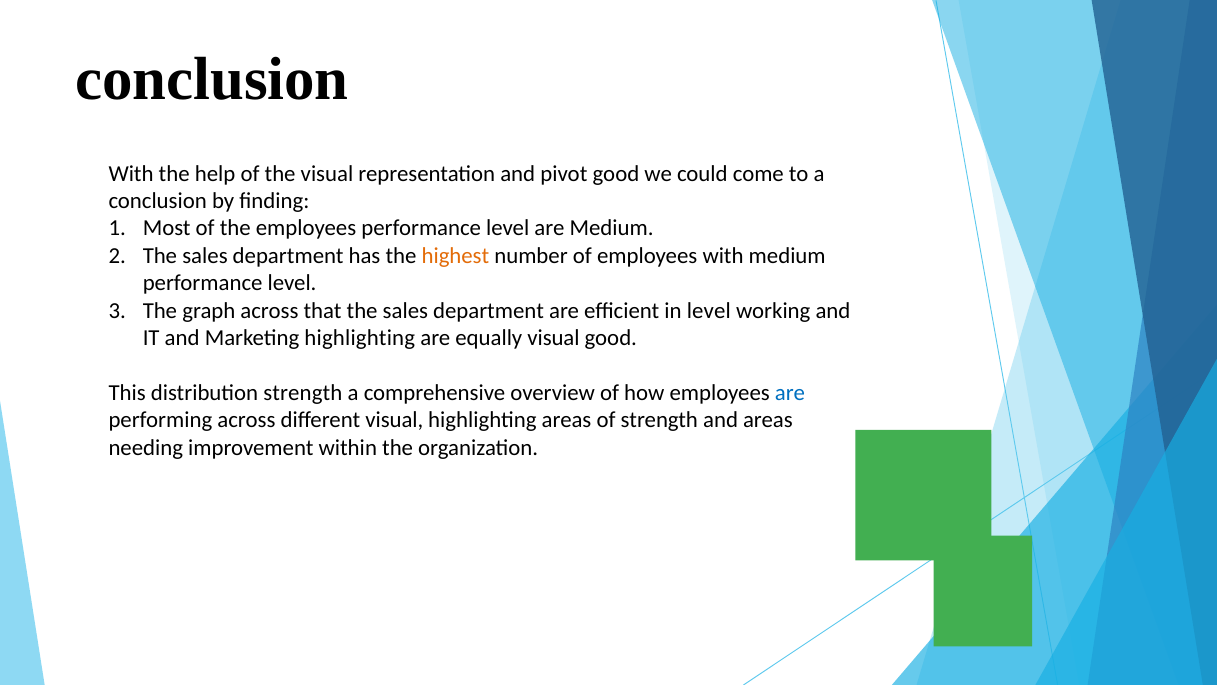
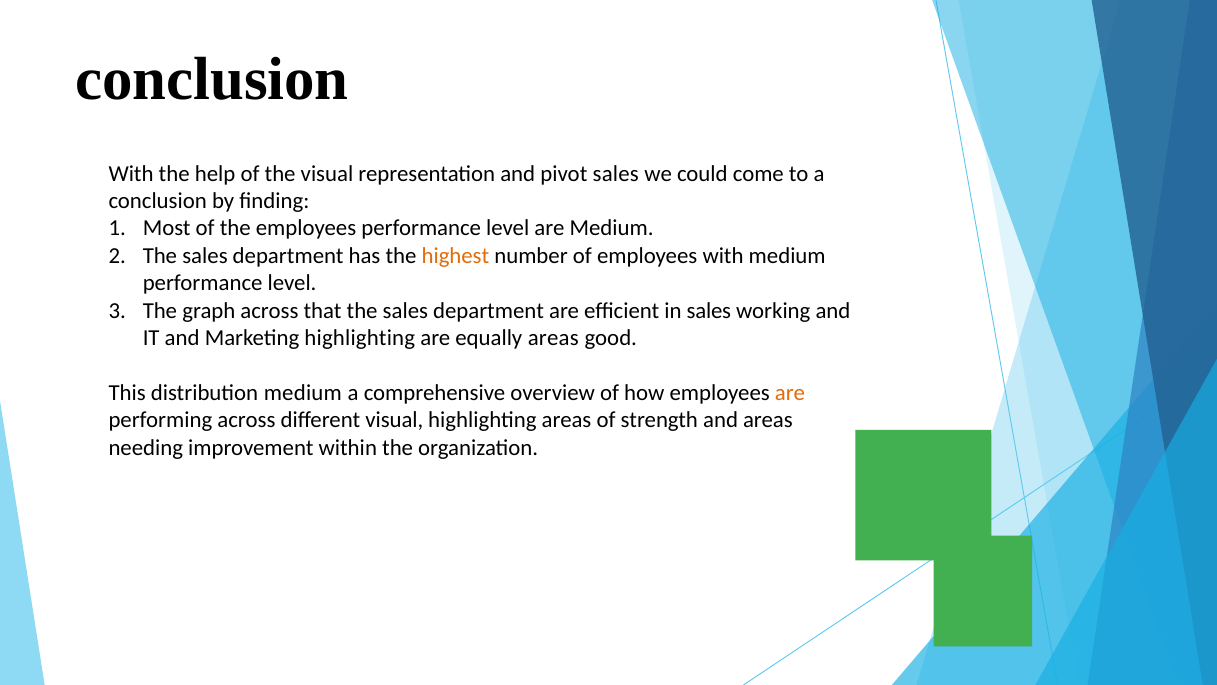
pivot good: good -> sales (616, 174)
in level: level -> sales (709, 310)
equally visual: visual -> areas (553, 338)
distribution strength: strength -> medium (303, 393)
are colour: blue -> orange (790, 393)
